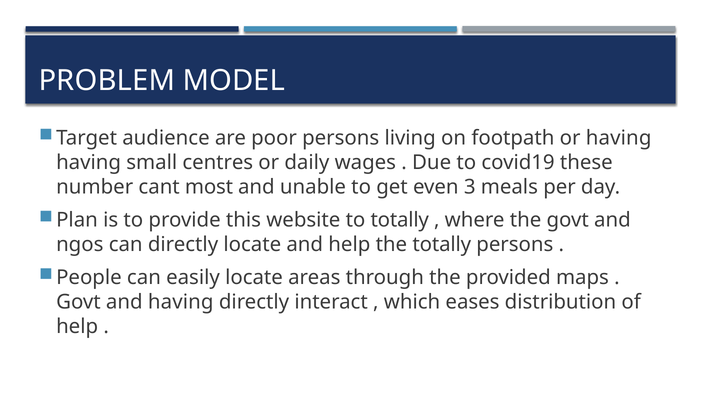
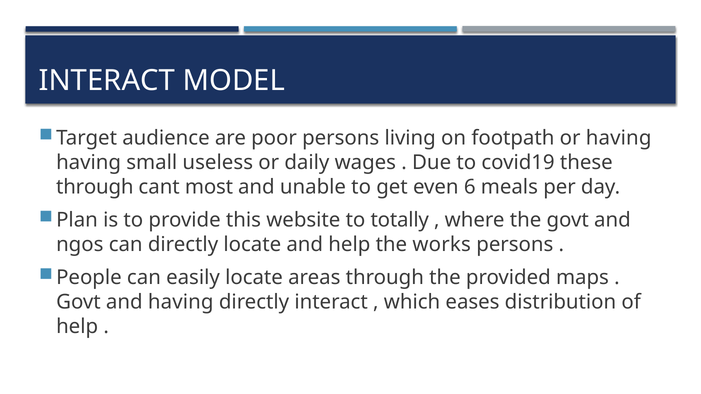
PROBLEM: PROBLEM -> INTERACT (107, 81)
centres: centres -> useless (218, 163)
number: number -> through (95, 187)
3: 3 -> 6 (470, 187)
the totally: totally -> works (442, 245)
